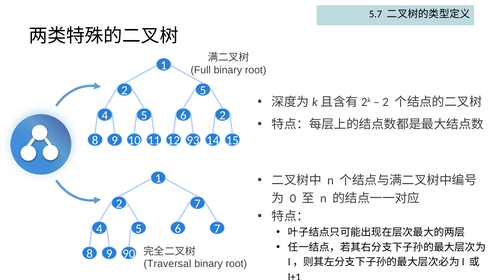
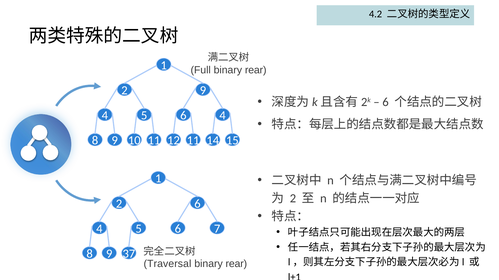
5.7: 5.7 -> 4.2 (376, 14)
Full binary root: root -> rear (256, 70)
2 5: 5 -> 9 (203, 91)
2: 2 -> 6 (386, 102)
5 6 2: 2 -> 4 (223, 116)
12 93: 93 -> 11 (193, 141)
0: 0 -> 2 (293, 199)
2 7: 7 -> 6 (197, 204)
90: 90 -> 37 (129, 254)
root: root -> rear (236, 264)
